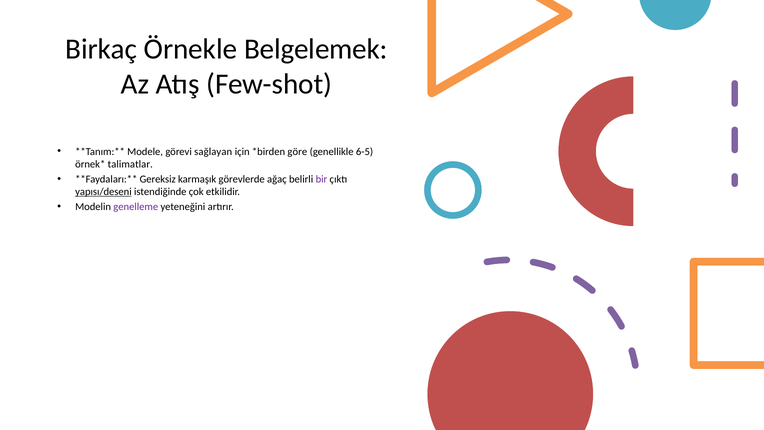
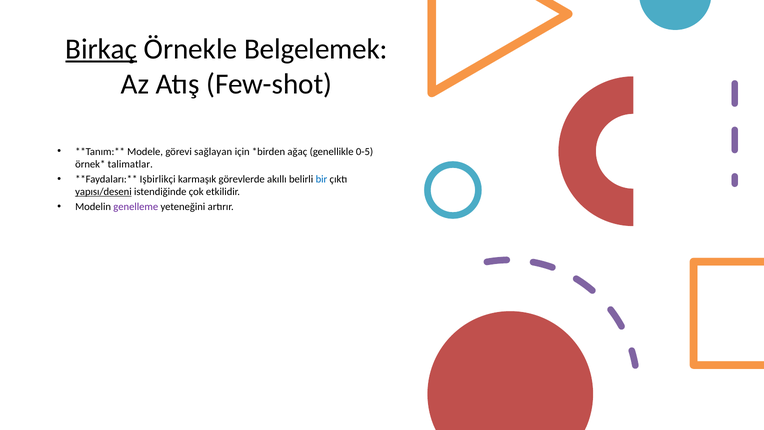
Birkaç underline: none -> present (101, 49)
göre: göre -> ağaç (297, 151)
6-5: 6-5 -> 0-5 (365, 151)
Gereksiz: Gereksiz -> Işbirlikçi (158, 179)
ağaç: ağaç -> akıllı (277, 179)
bir colour: purple -> blue (321, 179)
